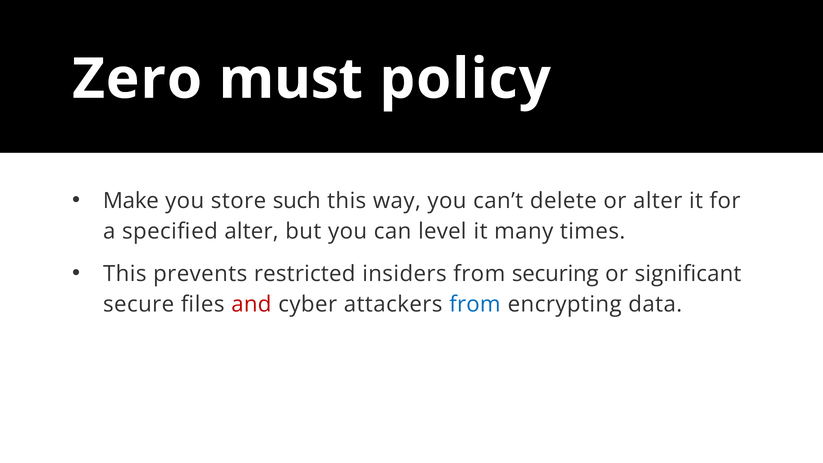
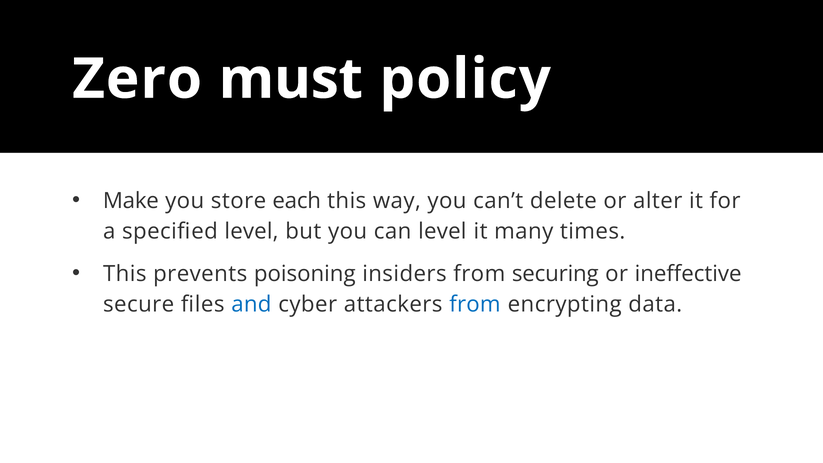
such: such -> each (297, 201)
specified alter: alter -> level (251, 231)
restricted: restricted -> poisoning (305, 274)
significant: significant -> ineffective (688, 274)
and colour: red -> blue (251, 304)
